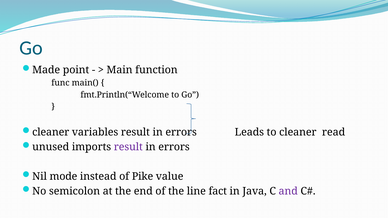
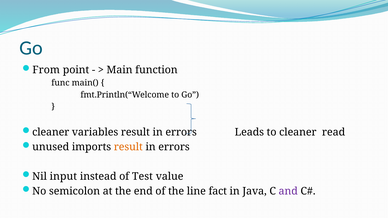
Made: Made -> From (46, 70)
result colour: purple -> orange (128, 147)
mode: mode -> input (63, 177)
Pike: Pike -> Test (142, 177)
